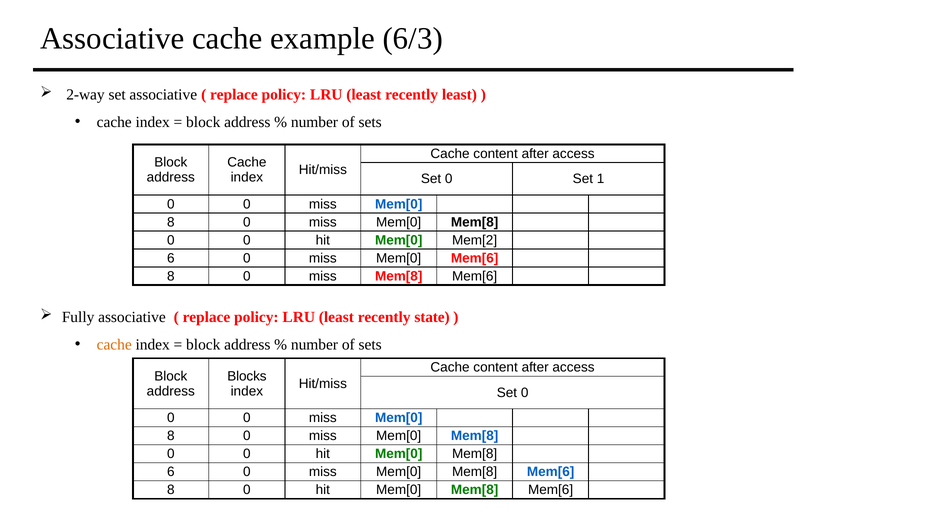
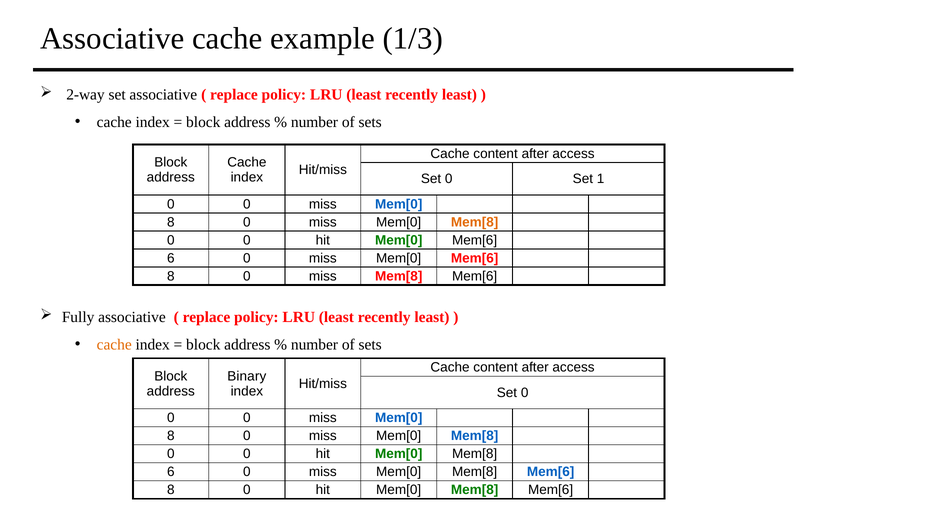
6/3: 6/3 -> 1/3 (413, 38)
Mem[8 colour: black -> orange (475, 222)
hit Mem[0 Mem[2: Mem[2 -> Mem[6 (475, 240)
state: state -> least (432, 317)
Blocks: Blocks -> Binary (247, 376)
